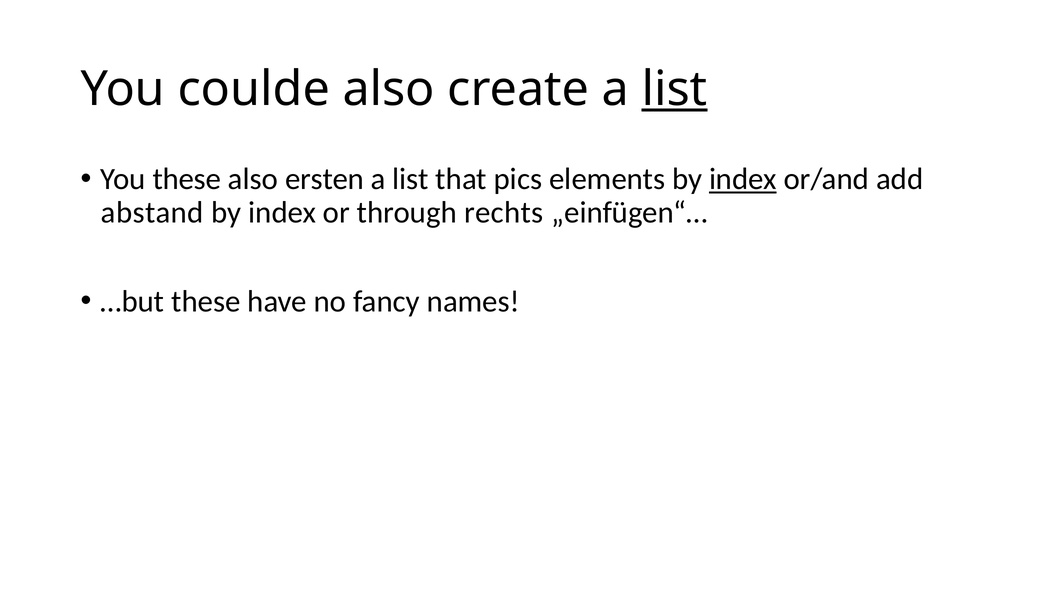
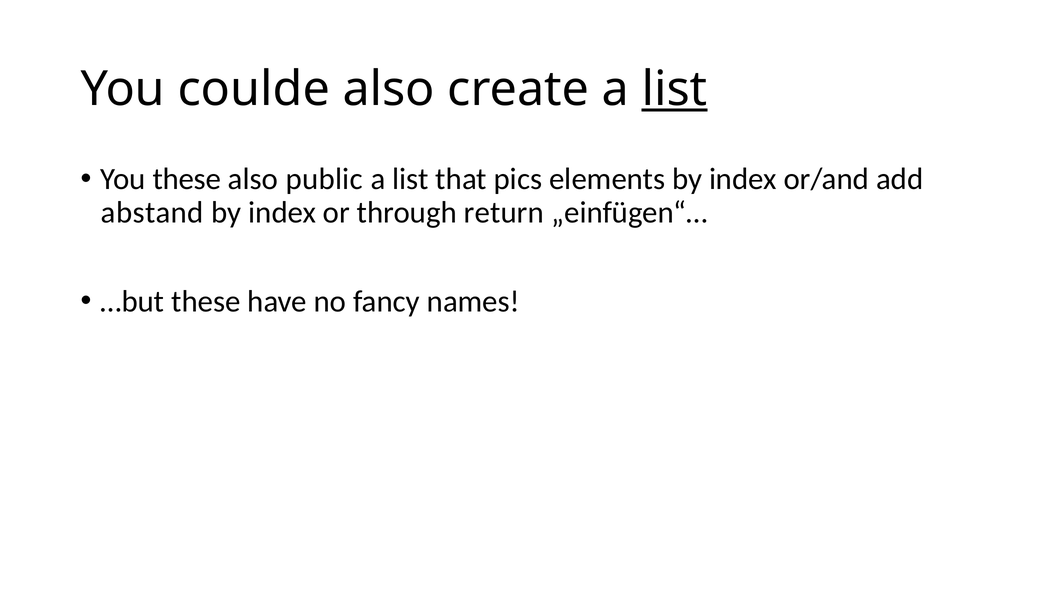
ersten: ersten -> public (324, 179)
index underline: present -> none (743, 179)
rechts: rechts -> return (504, 212)
